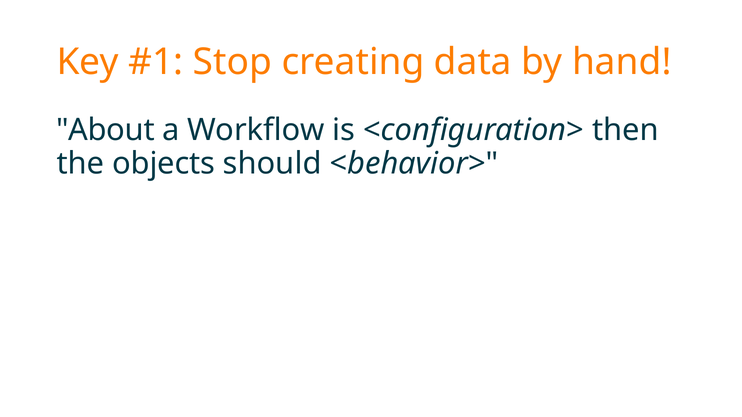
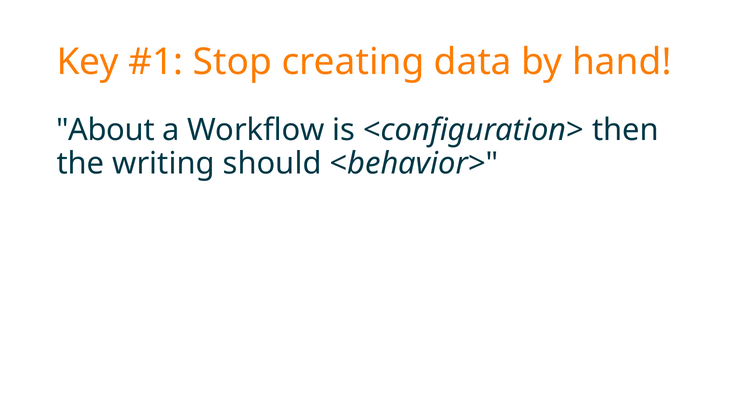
objects: objects -> writing (164, 164)
